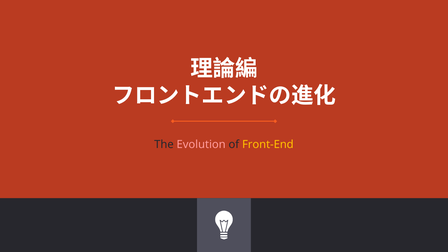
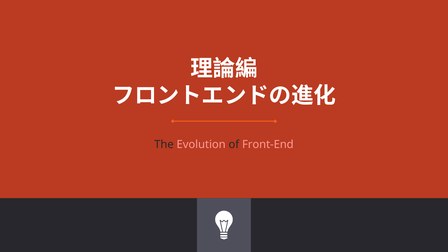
Front-End colour: yellow -> pink (268, 145)
